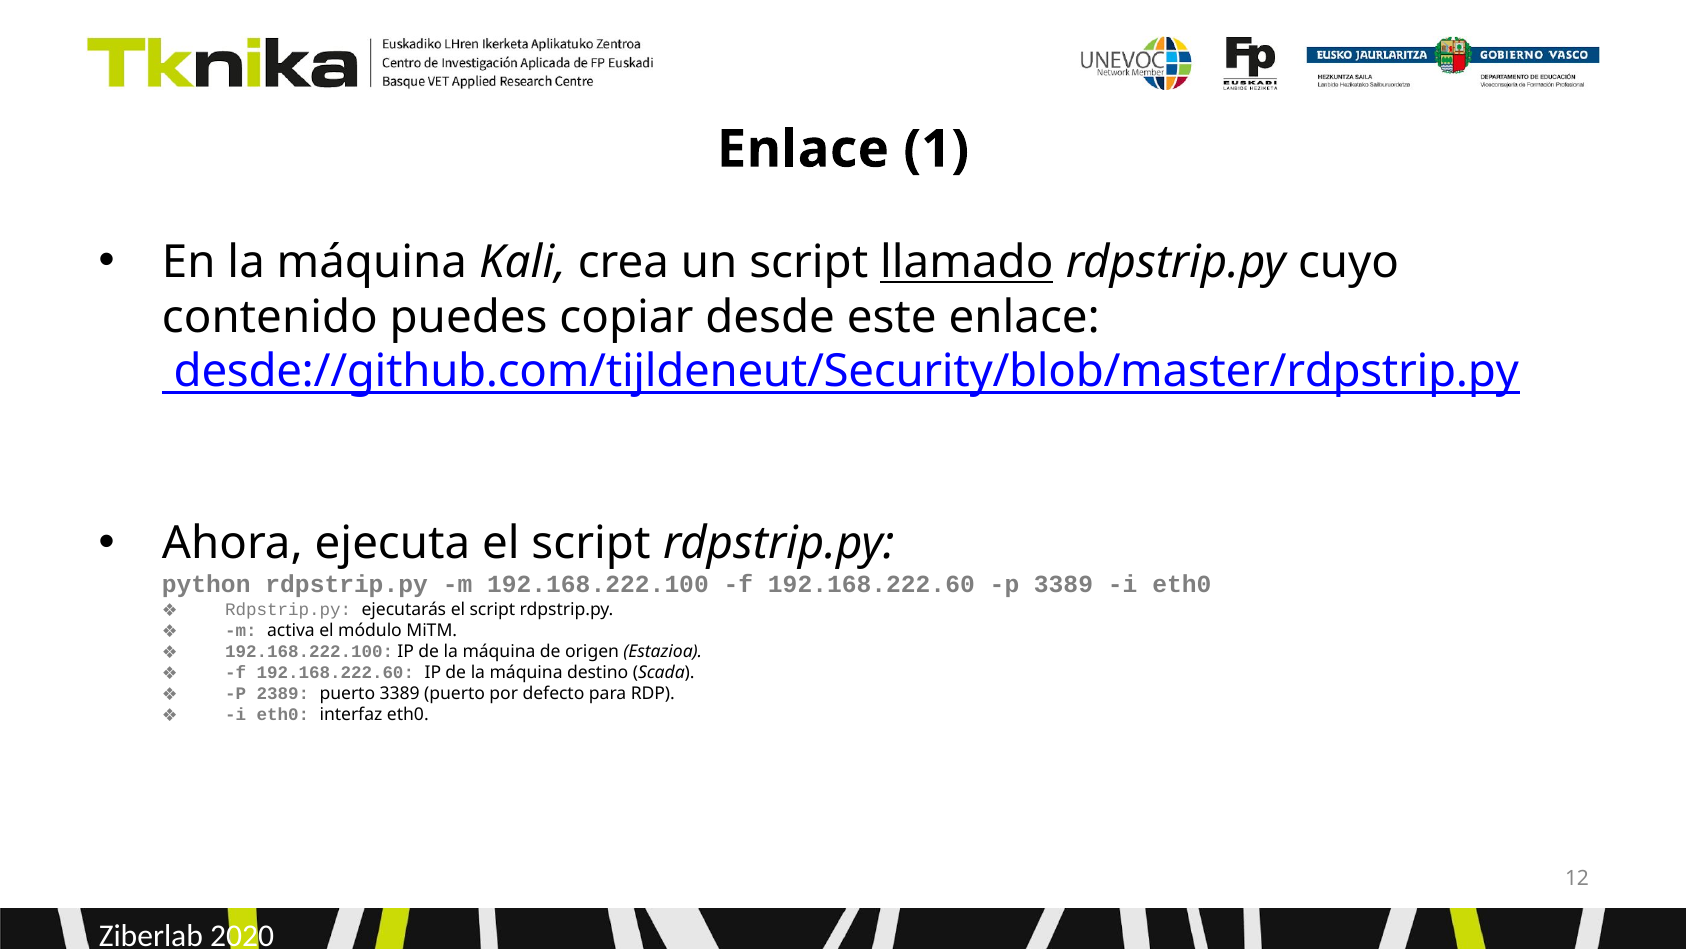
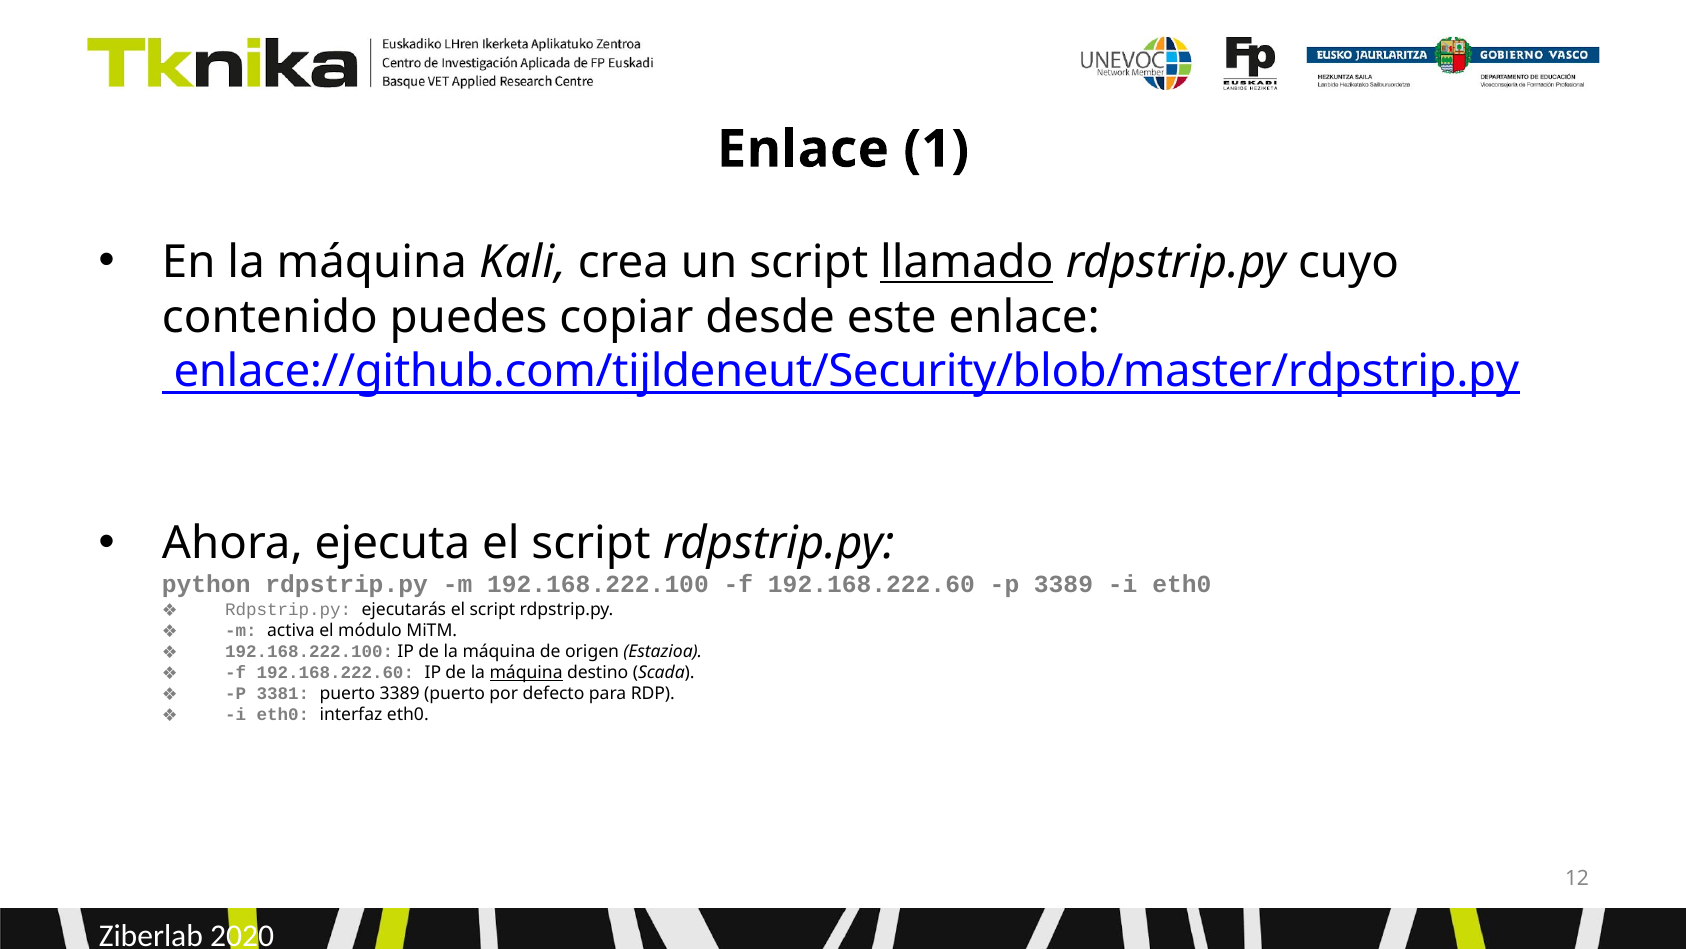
desde://github.com/tijldeneut/Security/blob/master/rdpstrip.py: desde://github.com/tijldeneut/Security/blob/master/rdpstrip.py -> enlace://github.com/tijldeneut/Security/blob/master/rdpstrip.py (846, 372)
máquina underline: none -> present (526, 672)
2389: 2389 -> 3381 (283, 694)
